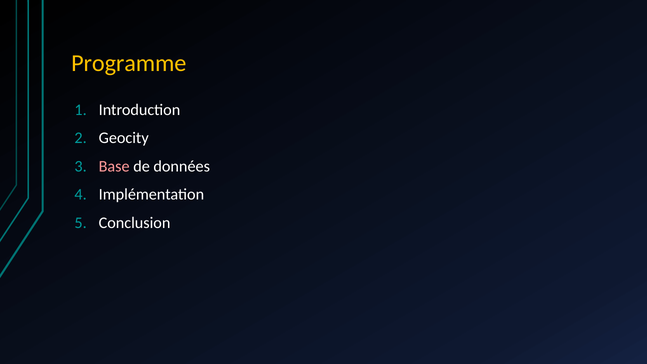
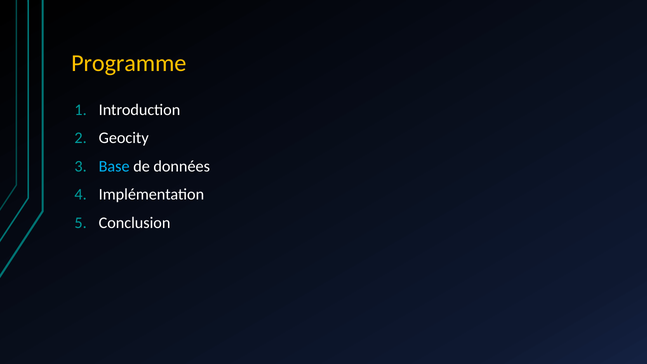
Base colour: pink -> light blue (114, 166)
